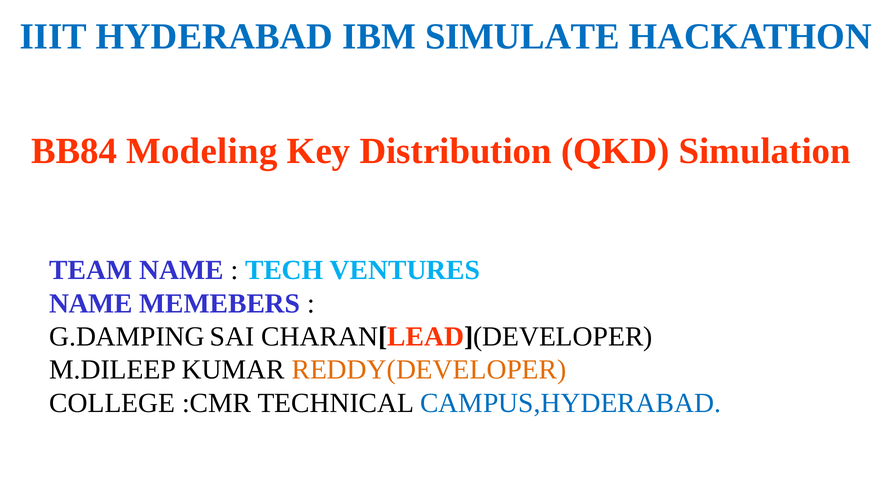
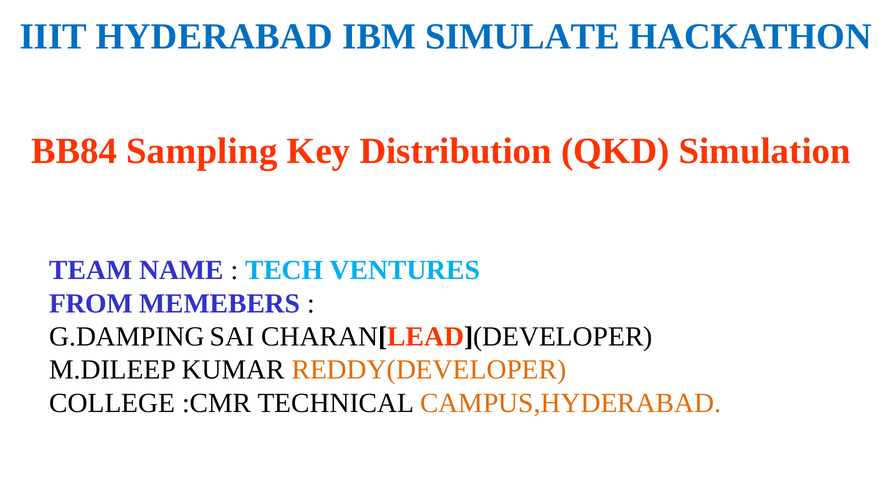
Modeling: Modeling -> Sampling (202, 151)
NAME: NAME -> FROM (91, 303)
CAMPUS,HYDERABAD colour: blue -> orange (571, 403)
